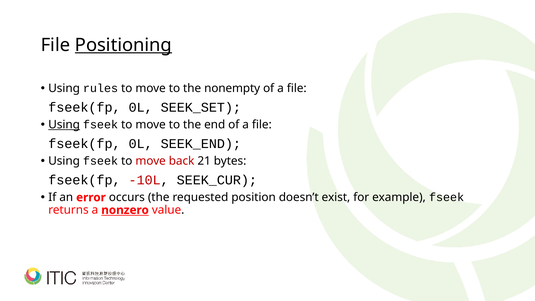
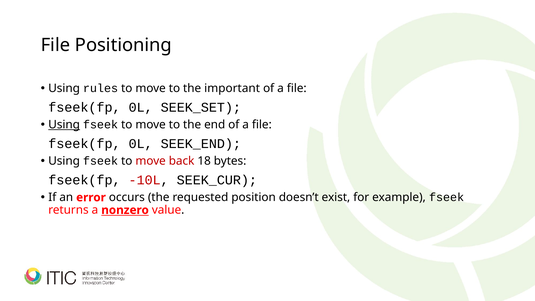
Positioning underline: present -> none (123, 45)
nonempty: nonempty -> important (232, 88)
21: 21 -> 18 (204, 161)
